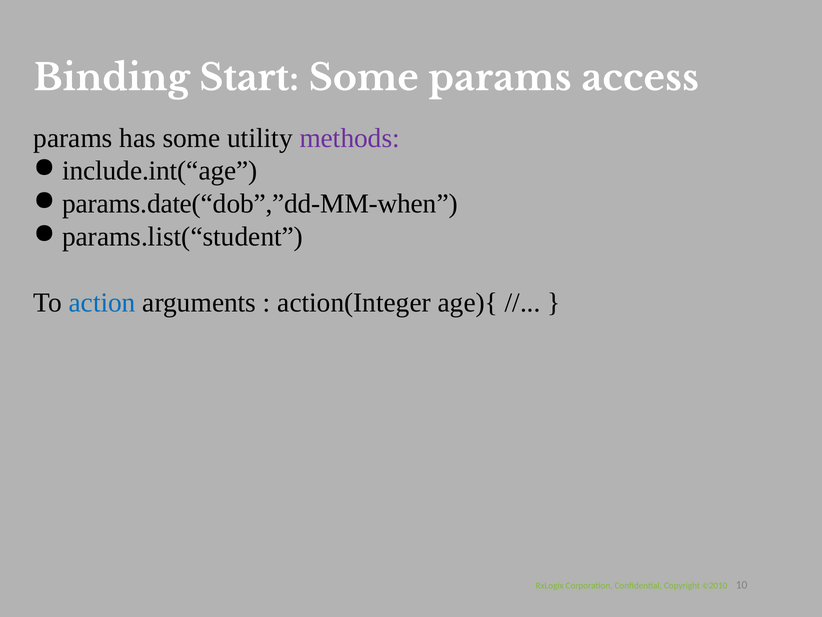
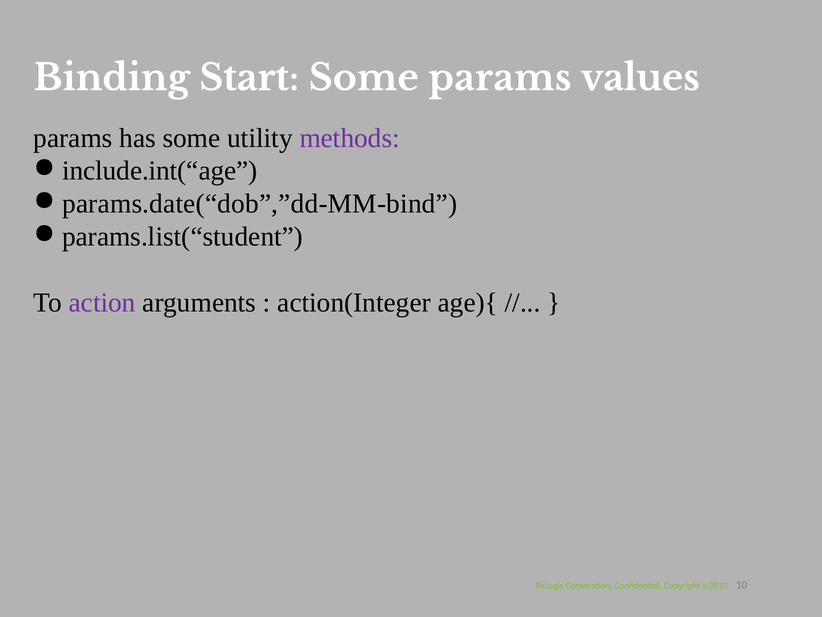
access: access -> values (640, 78)
params.date(“dob”,”dd-MM-when: params.date(“dob”,”dd-MM-when -> params.date(“dob”,”dd-MM-bind (260, 204)
action colour: blue -> purple (102, 302)
